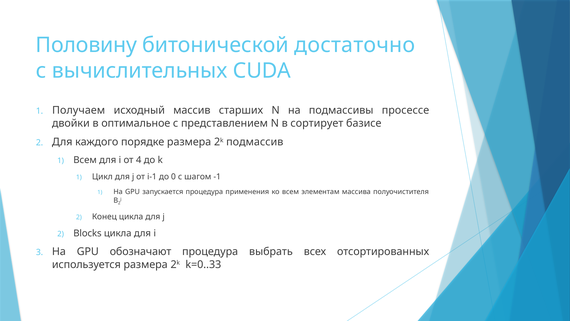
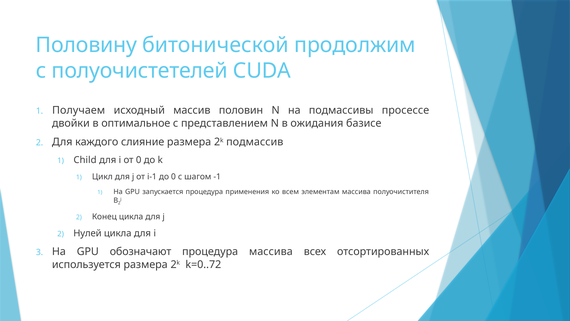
достаточно: достаточно -> продолжим (355, 45)
вычислительных: вычислительных -> полуочистетелей (140, 71)
старших: старших -> половин (241, 110)
сортирует: сортирует -> ожидания (317, 123)
порядке: порядке -> слияние (143, 142)
1 Всем: Всем -> Child (85, 160)
от 4: 4 -> 0 (139, 160)
Blocks: Blocks -> Нулей (87, 233)
процедура выбрать: выбрать -> массива (271, 251)
k=0..33: k=0..33 -> k=0..72 (203, 264)
